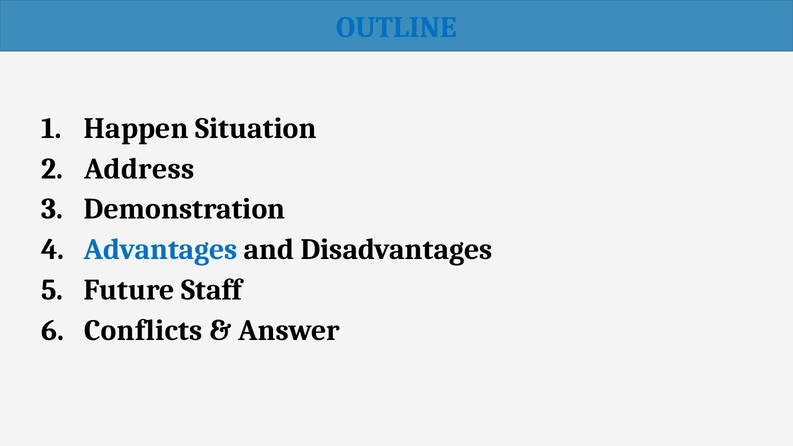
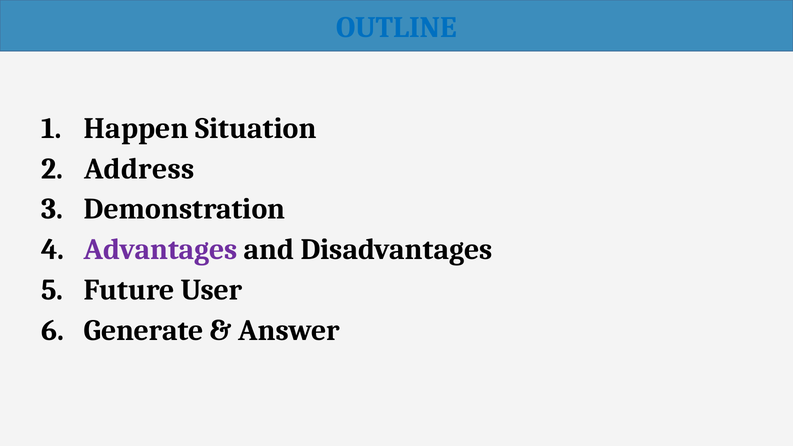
Advantages colour: blue -> purple (161, 250)
Staff: Staff -> User (211, 290)
Conflicts: Conflicts -> Generate (144, 330)
